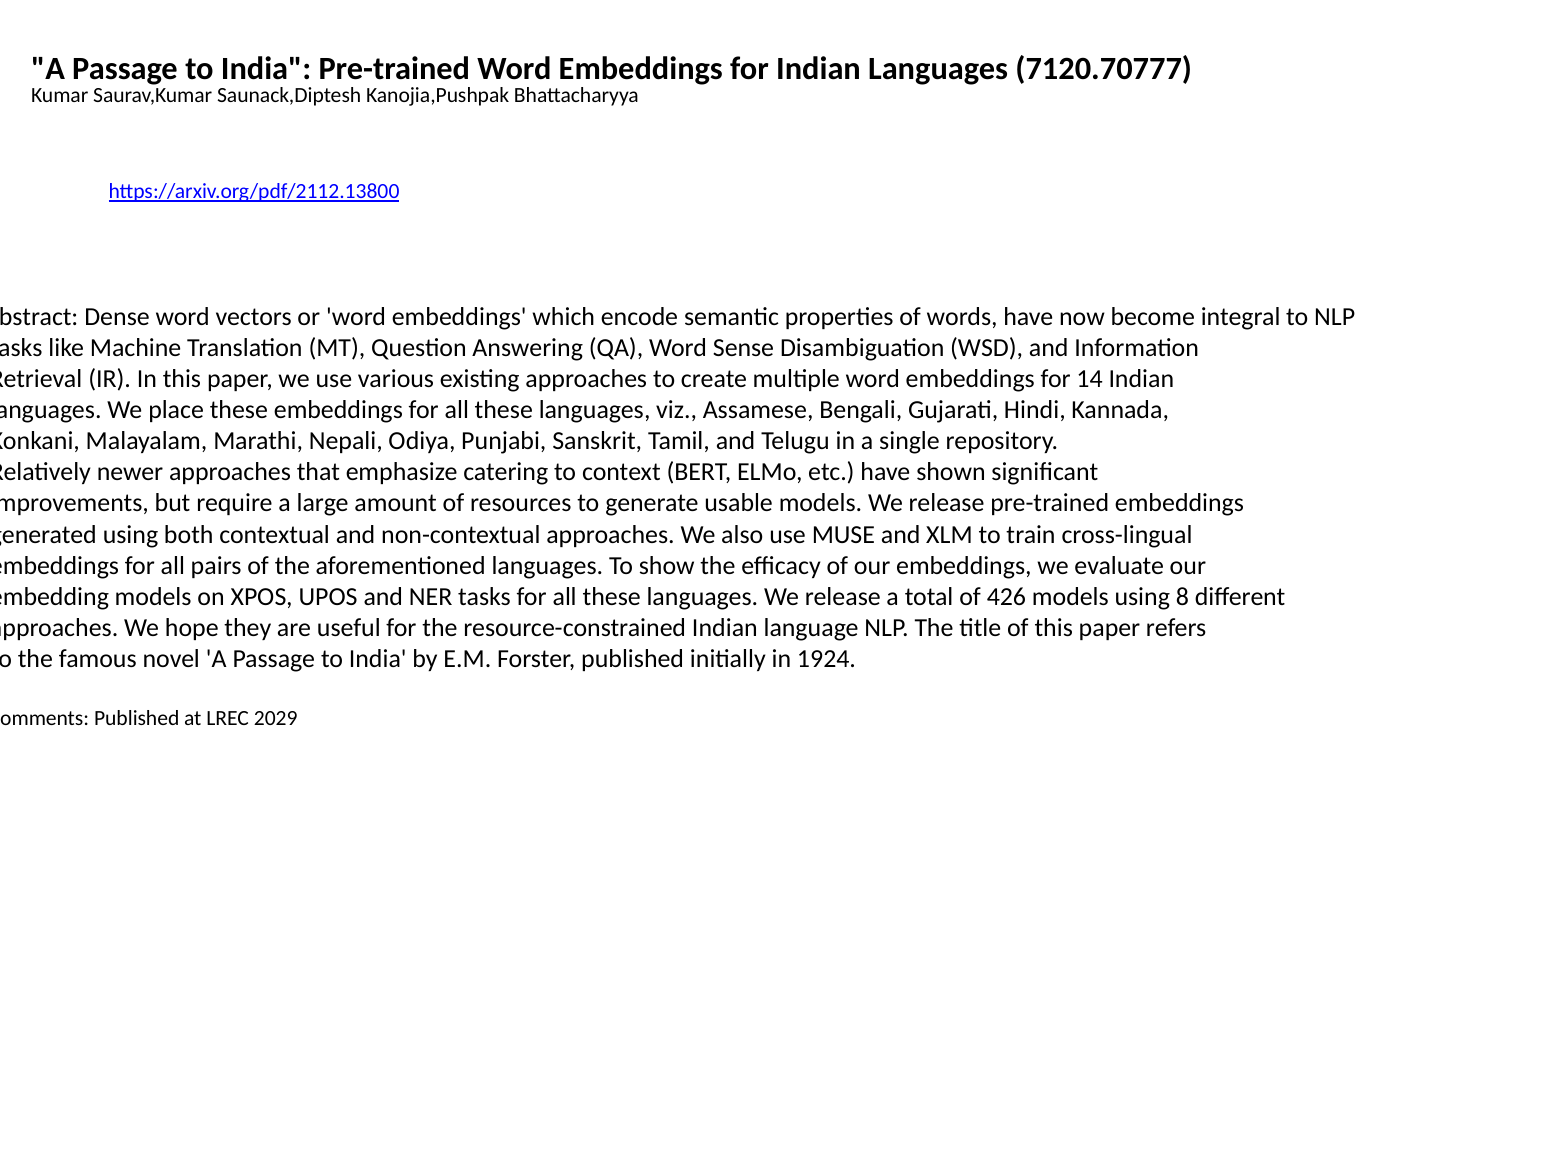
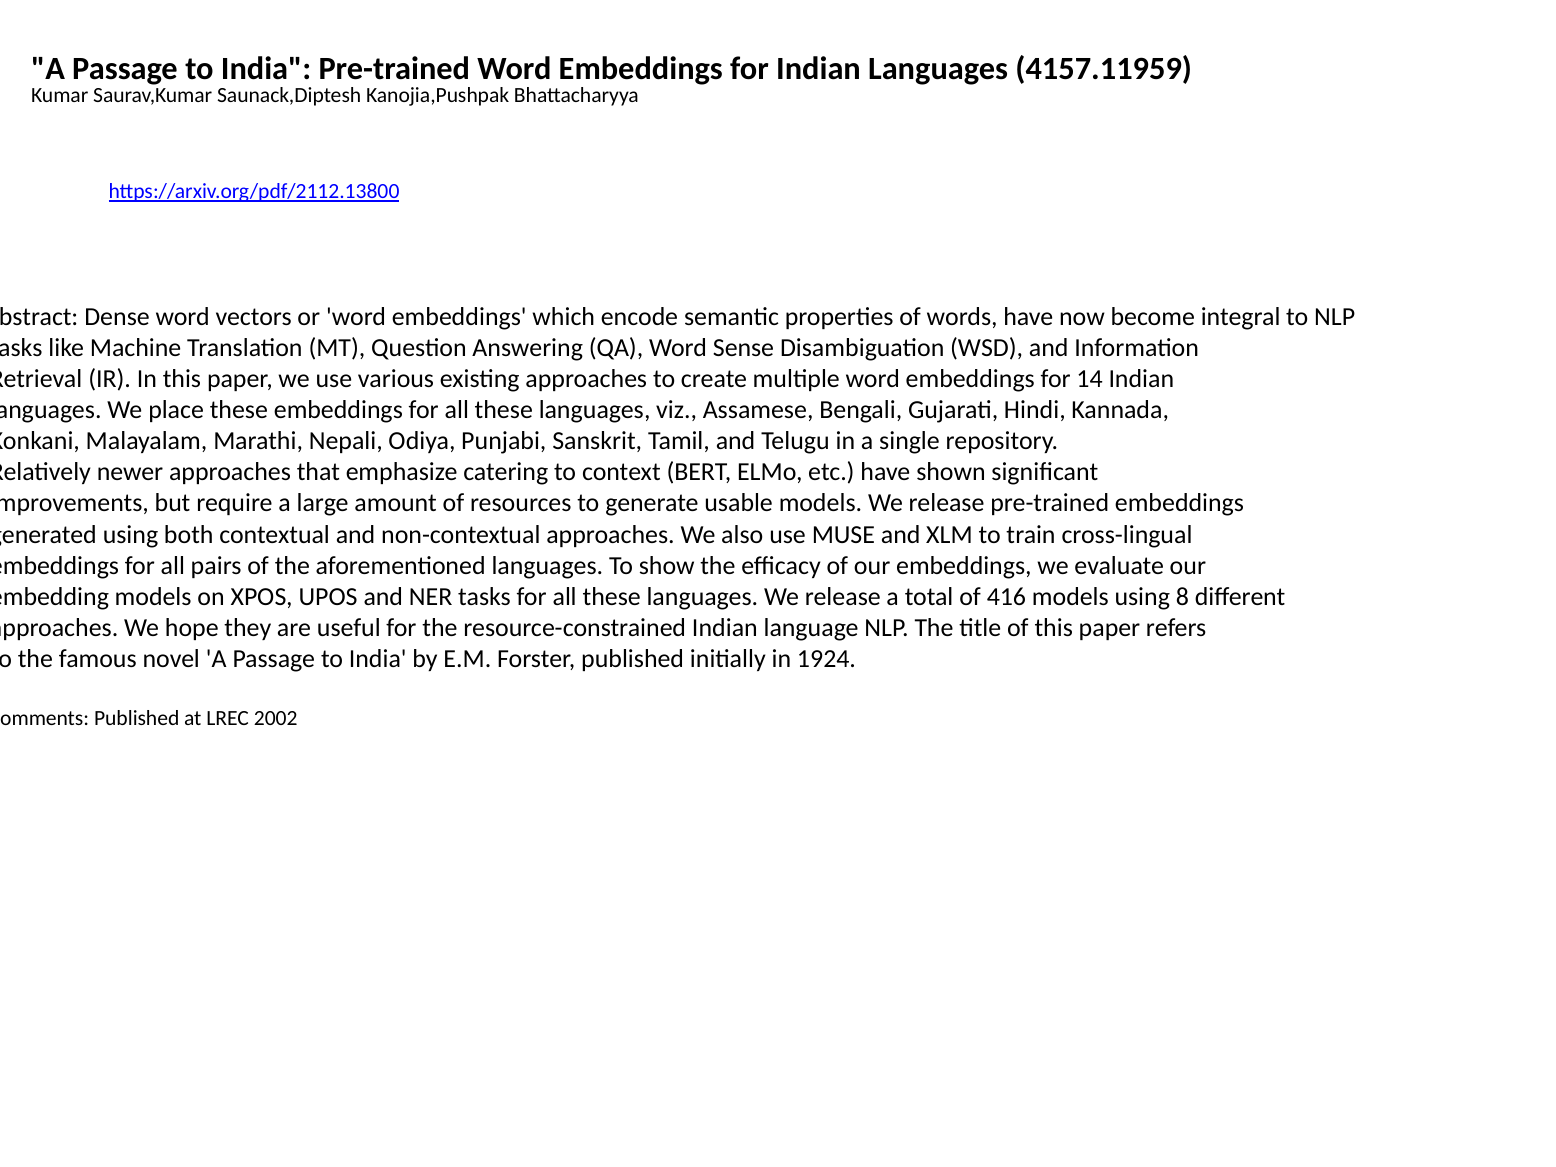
7120.70777: 7120.70777 -> 4157.11959 (1104, 69)
426: 426 -> 416 (1006, 597)
2029: 2029 -> 2002 (276, 718)
